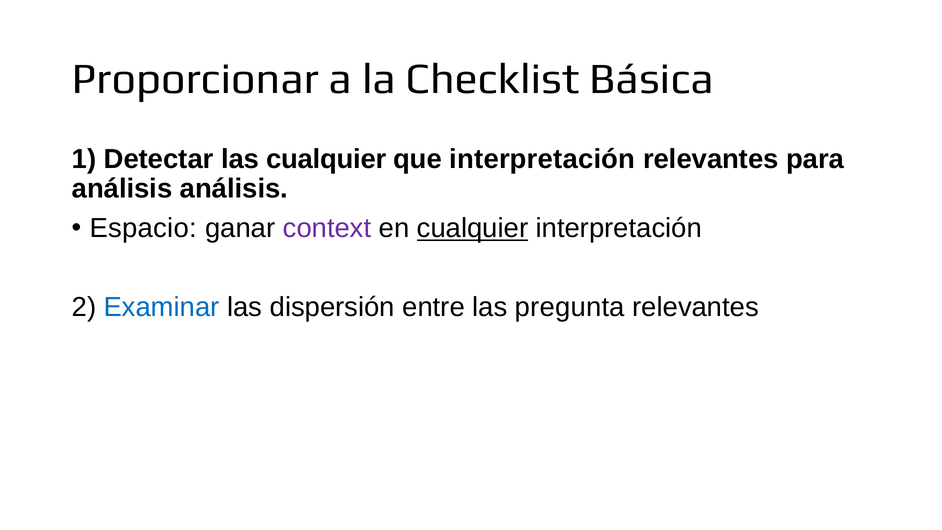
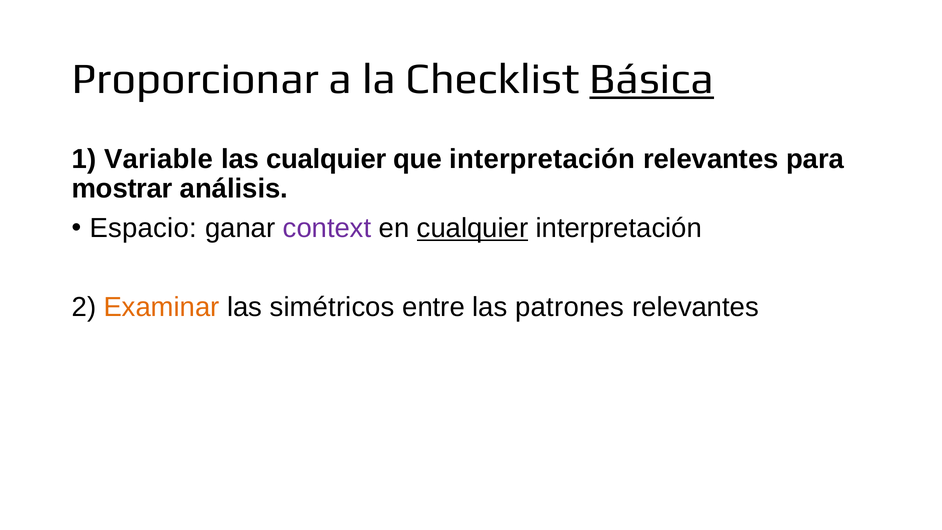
Básica underline: none -> present (652, 79)
Detectar: Detectar -> Variable (158, 159)
análisis: análisis -> mostrar (122, 189)
Examinar colour: blue -> orange (162, 307)
dispersión: dispersión -> simétricos (332, 307)
pregunta: pregunta -> patrones (570, 307)
